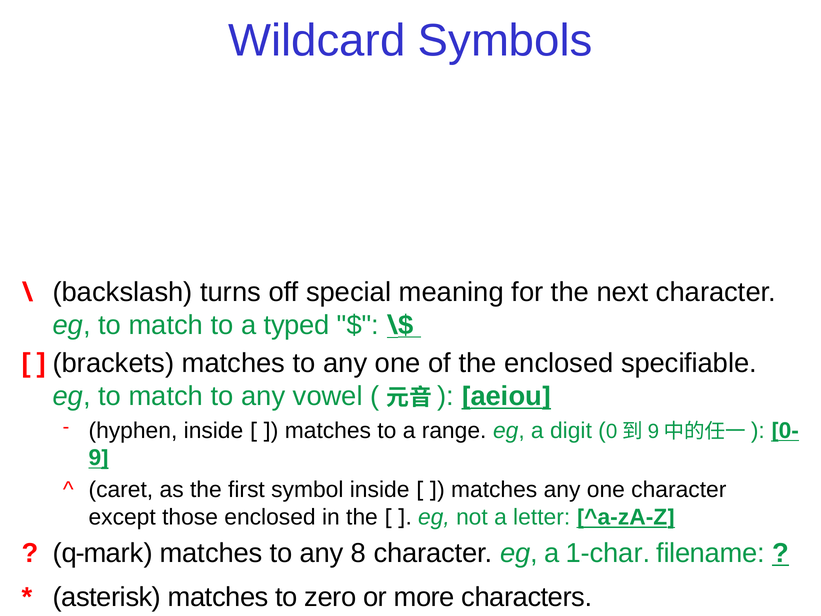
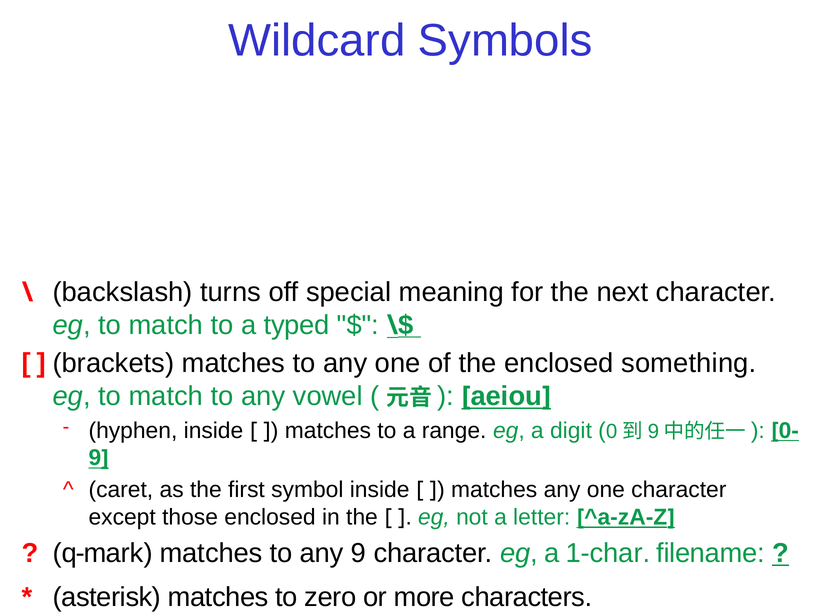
specifiable: specifiable -> something (689, 363)
any 8: 8 -> 9 (359, 553)
